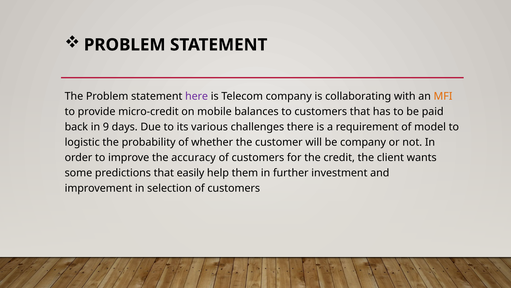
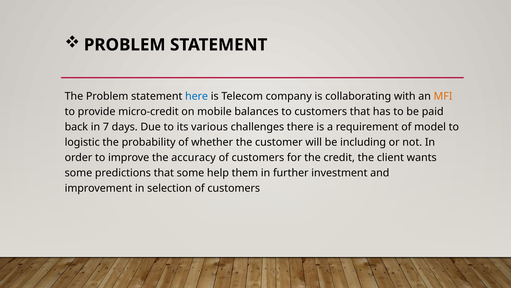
here colour: purple -> blue (197, 96)
9: 9 -> 7 (106, 127)
be company: company -> including (363, 142)
that easily: easily -> some (190, 173)
